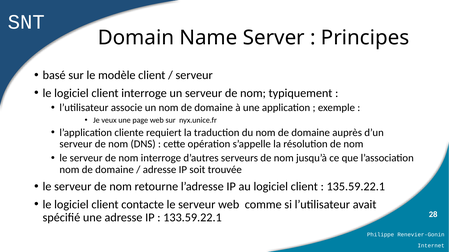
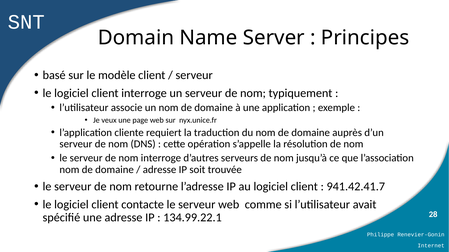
135.59.22.1: 135.59.22.1 -> 941.42.41.7 (356, 187)
133.59.22.1: 133.59.22.1 -> 134.99.22.1 (193, 218)
